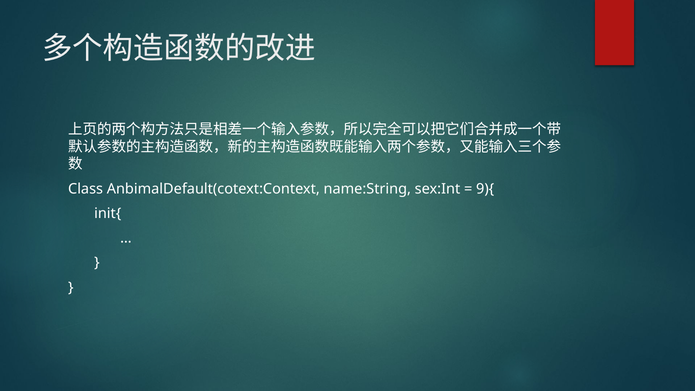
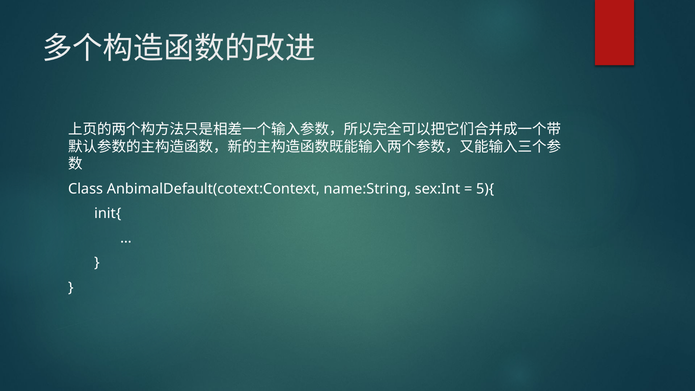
9){: 9){ -> 5){ (485, 189)
